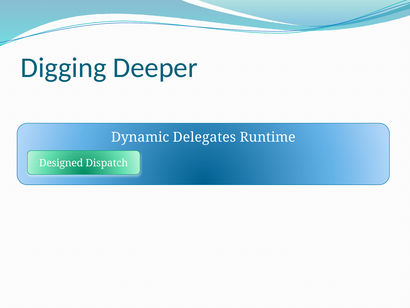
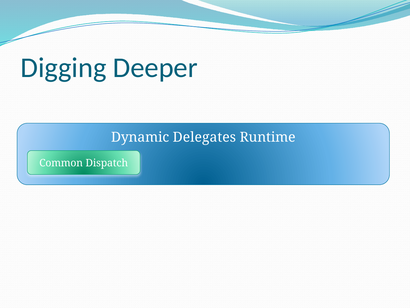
Designed: Designed -> Common (61, 163)
